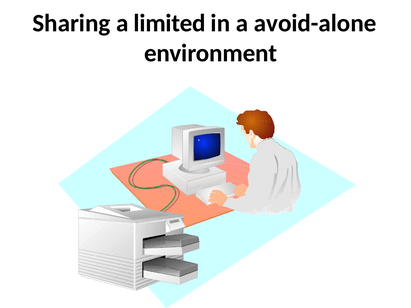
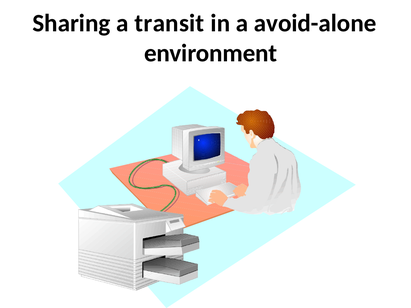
limited: limited -> transit (169, 23)
